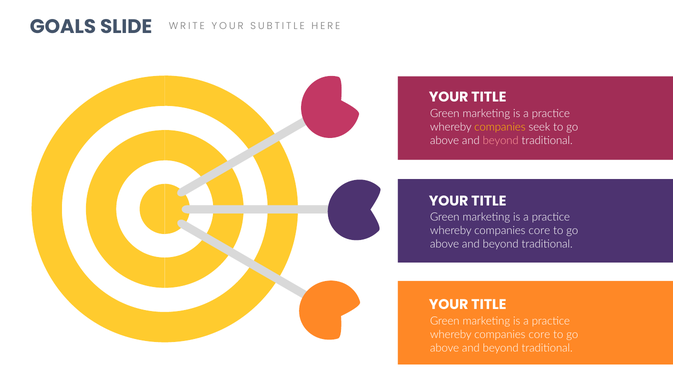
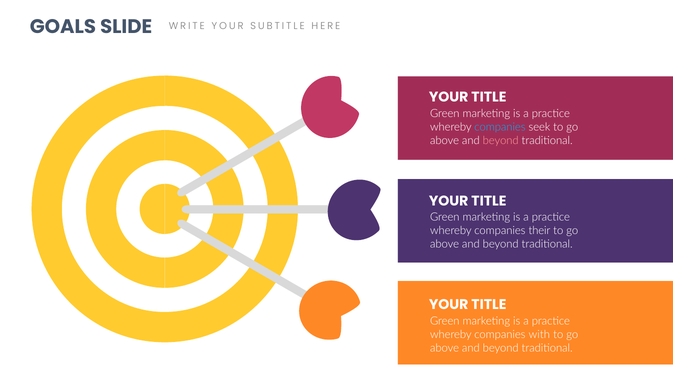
companies colour: yellow -> light blue (500, 127)
core: core -> their (539, 230)
core: core -> with (539, 334)
